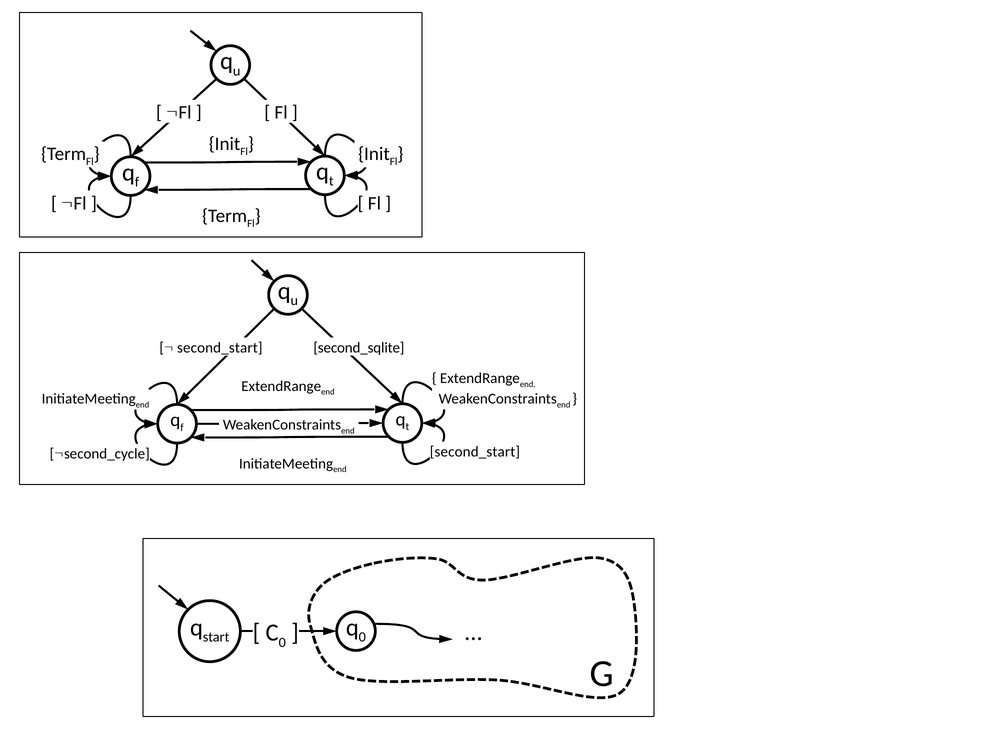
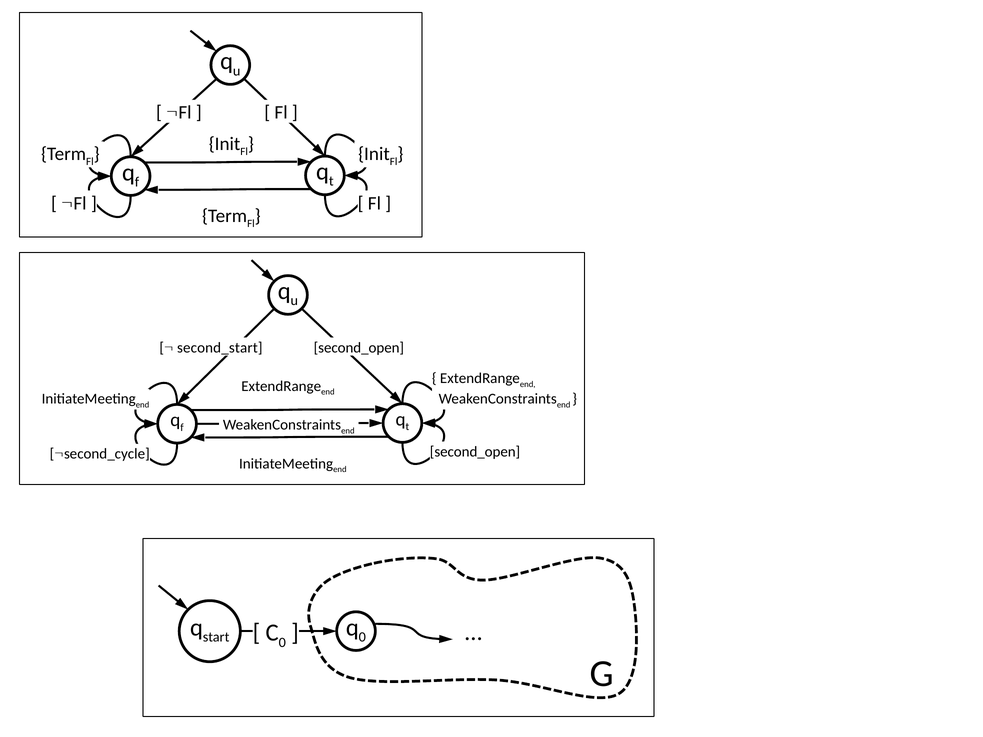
second_sqlite: second_sqlite -> second_open (359, 348)
second_cycle second_start: second_start -> second_open (475, 452)
